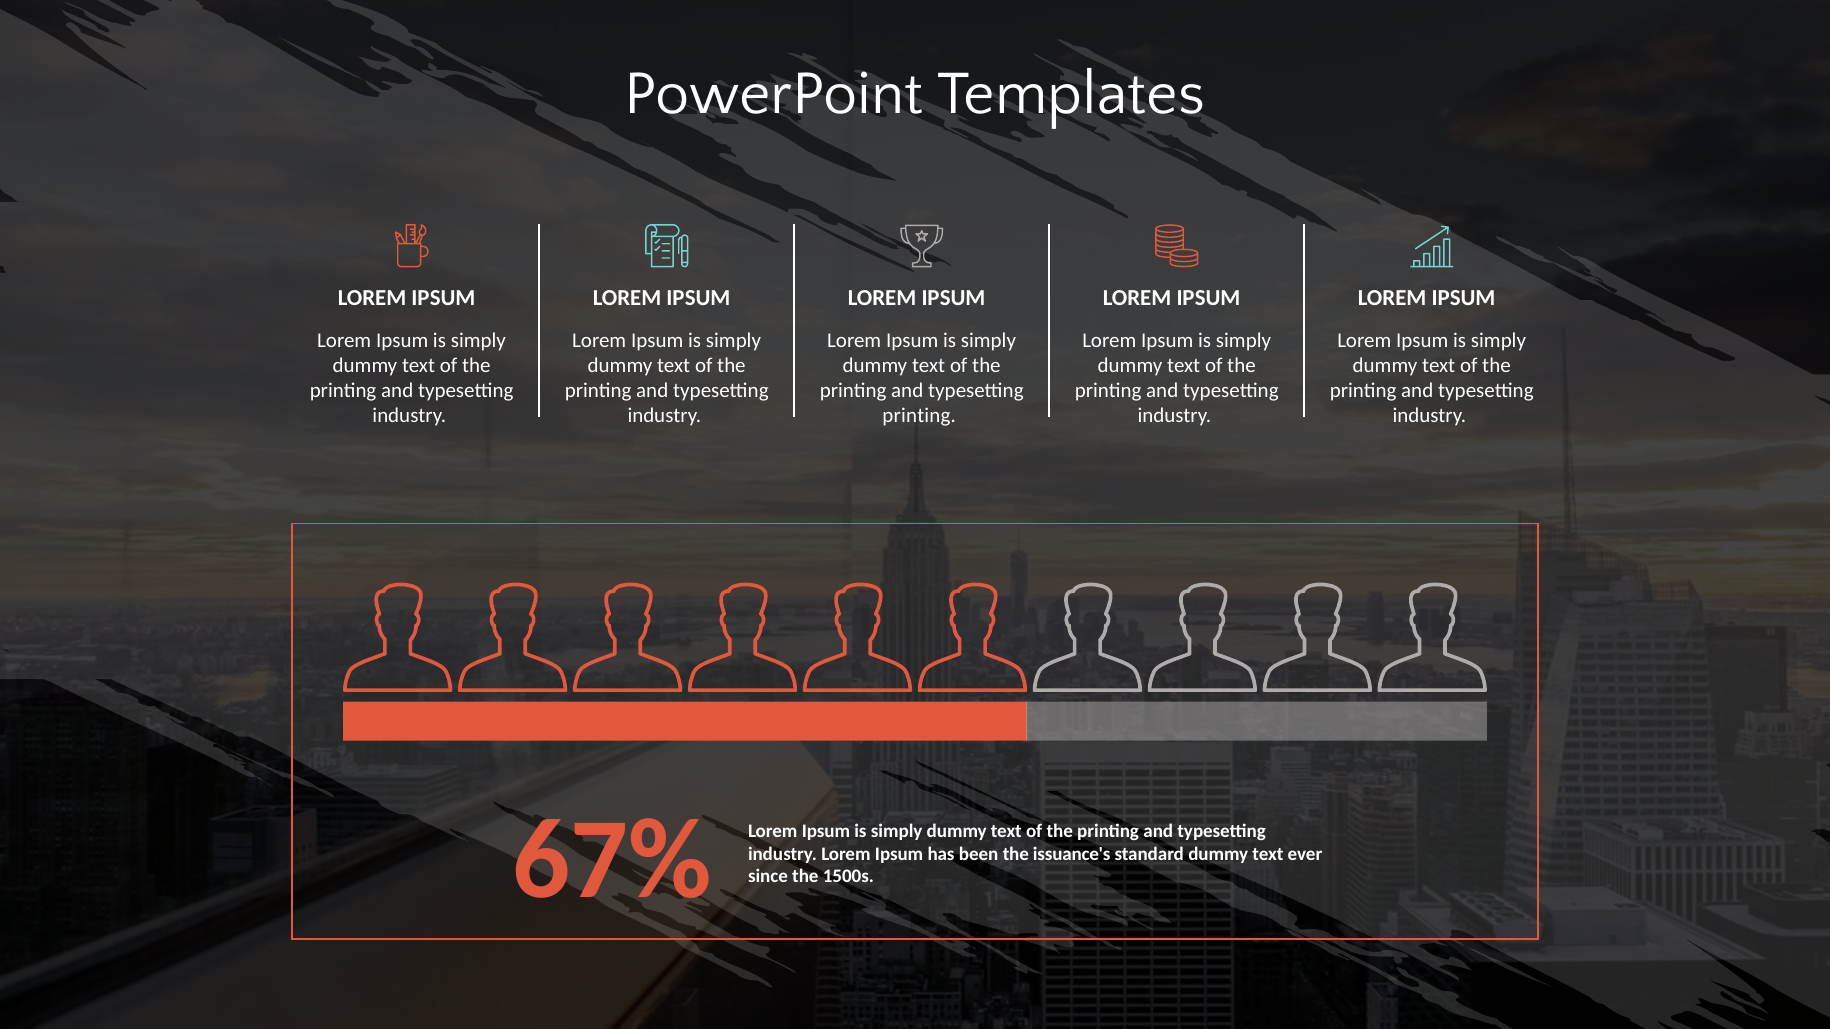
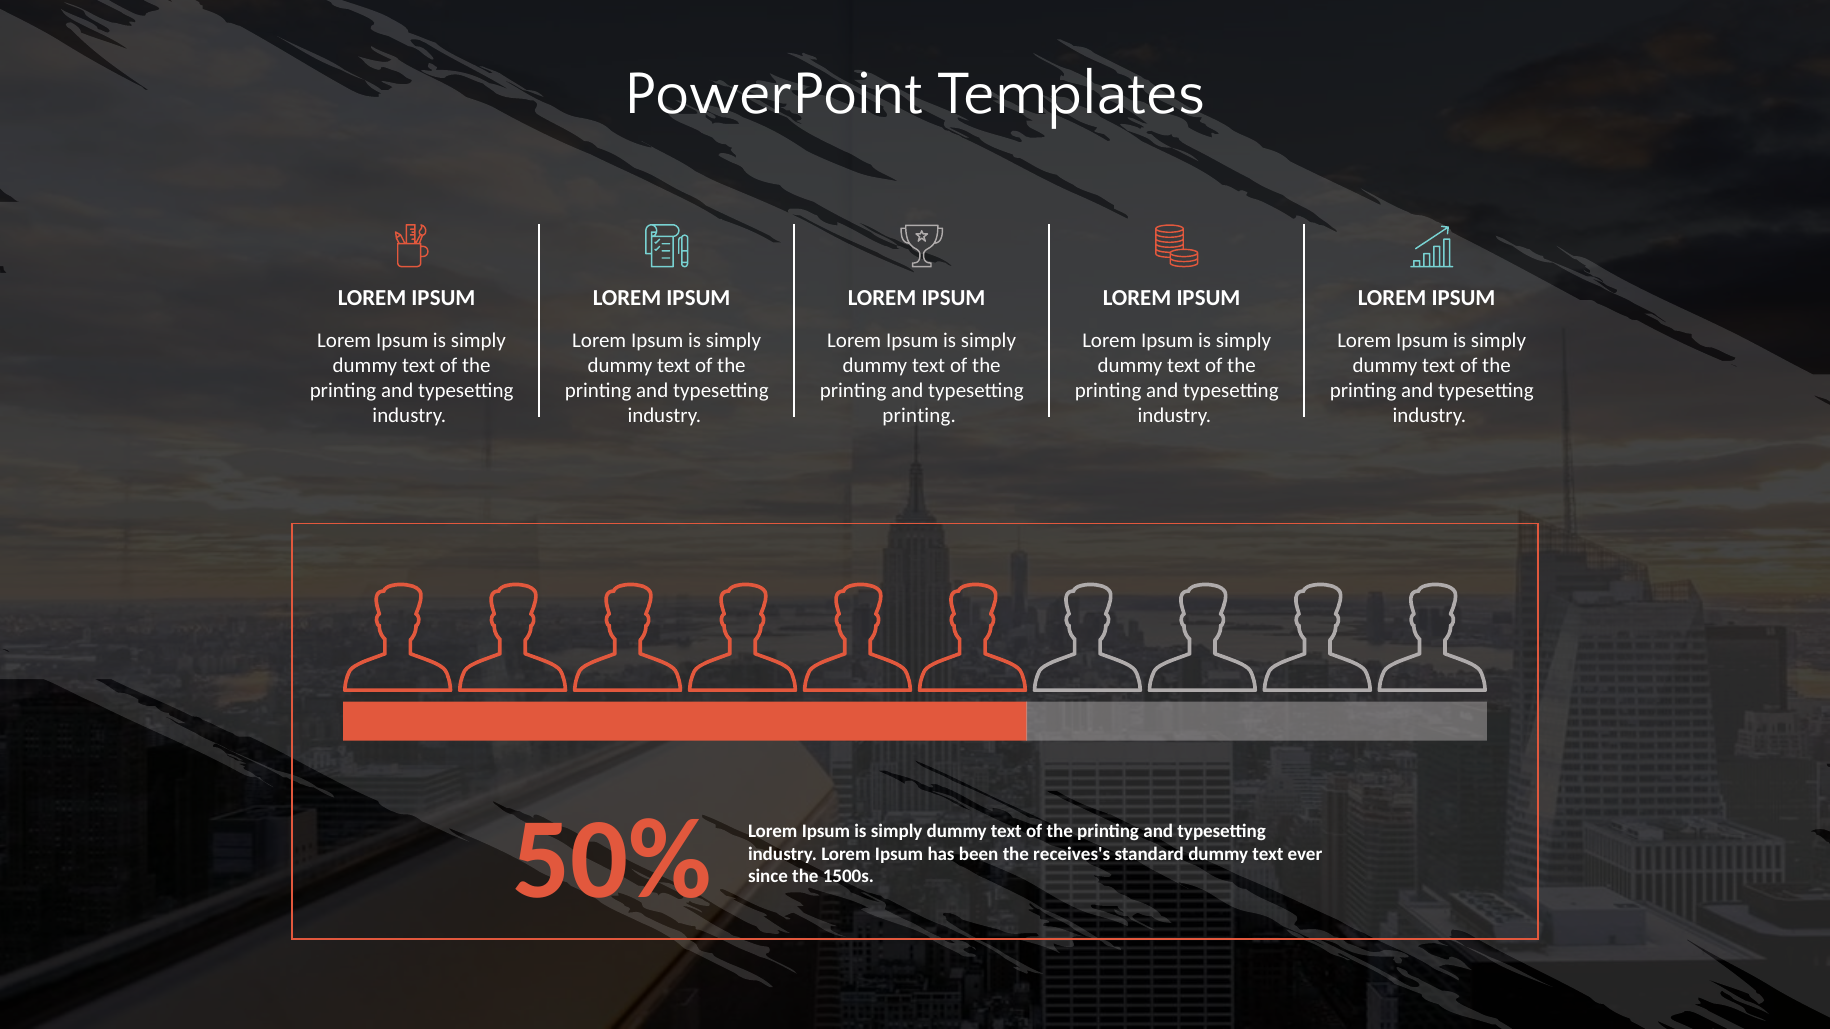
67%: 67% -> 50% (612, 860)
issuance's: issuance's -> receives's (1072, 854)
